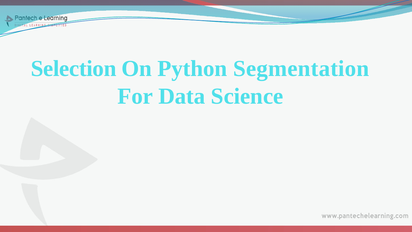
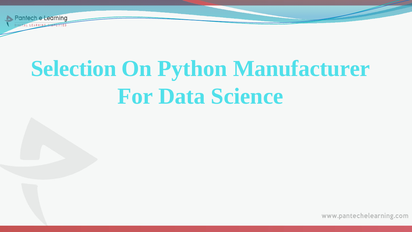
Segmentation: Segmentation -> Manufacturer (301, 69)
